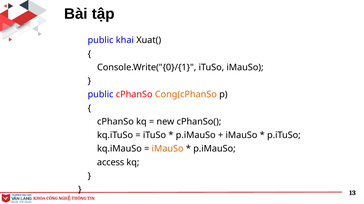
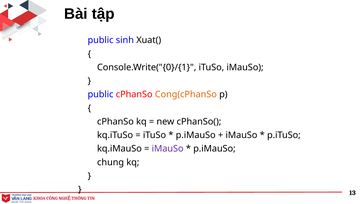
khai: khai -> sinh (125, 40)
iMauSo colour: orange -> purple (168, 149)
access: access -> chung (111, 163)
